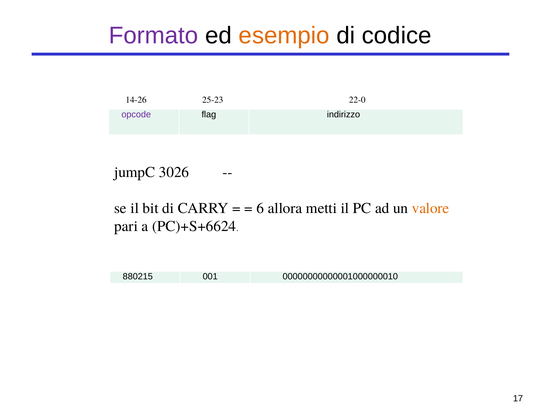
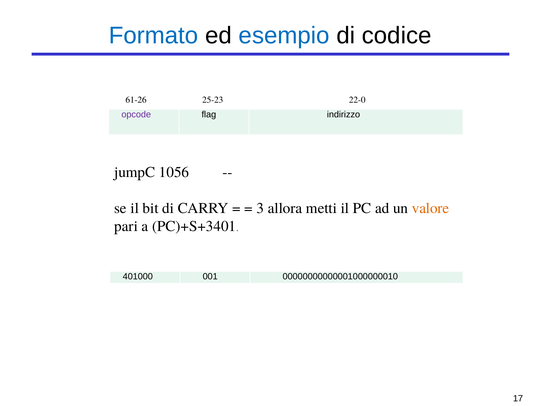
Formato colour: purple -> blue (154, 36)
esempio colour: orange -> blue (284, 36)
14-26: 14-26 -> 61-26 (136, 100)
3026: 3026 -> 1056 (174, 172)
6: 6 -> 3 (260, 209)
PC)+S+6624: PC)+S+6624 -> PC)+S+3401 (194, 227)
880215: 880215 -> 401000 (138, 277)
